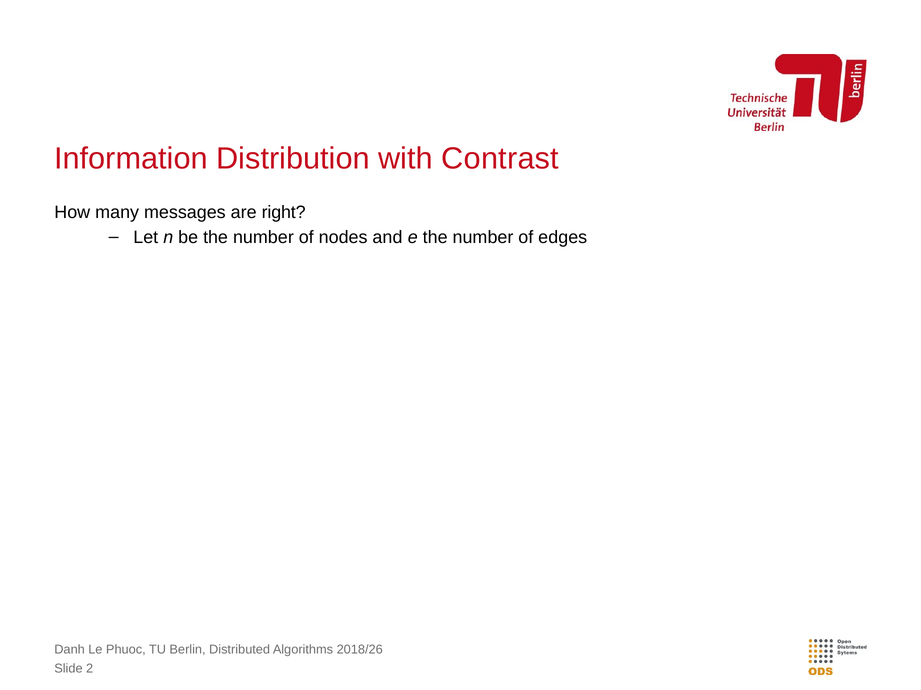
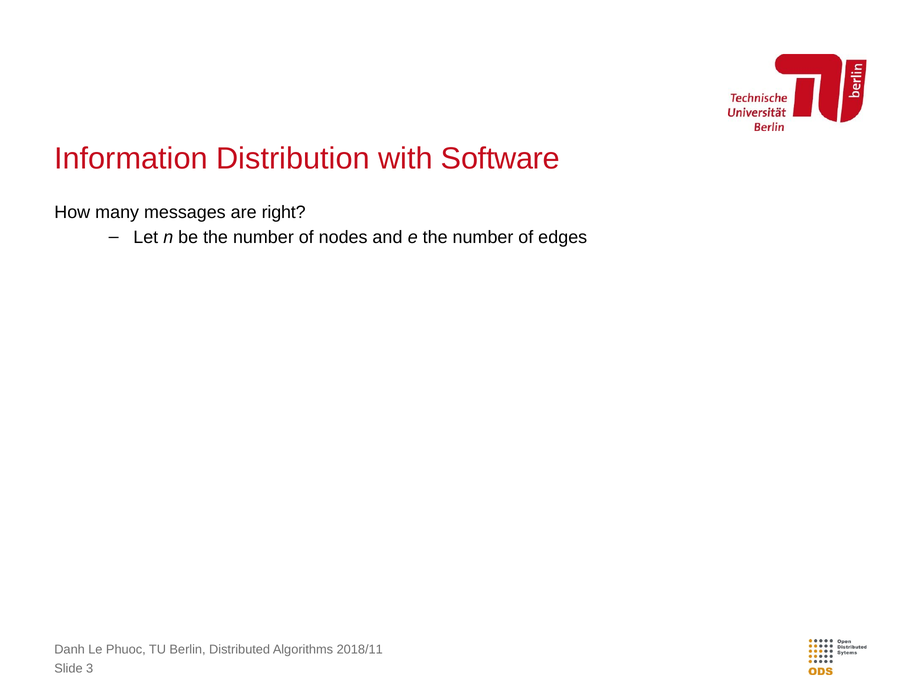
Contrast: Contrast -> Software (500, 159)
2018/26: 2018/26 -> 2018/11 (360, 650)
2: 2 -> 3 (90, 669)
